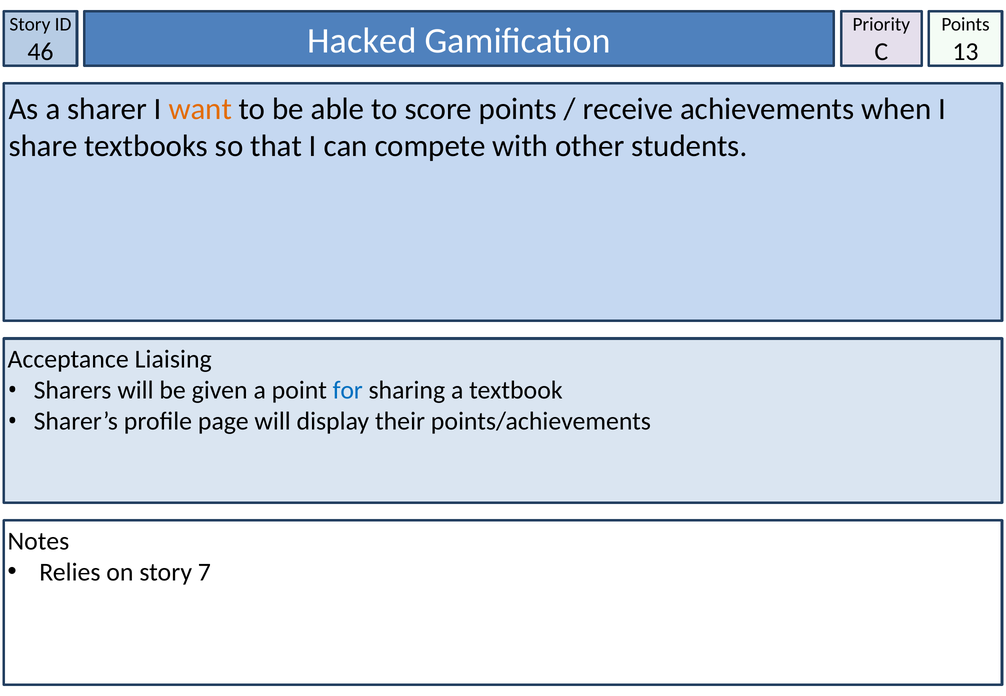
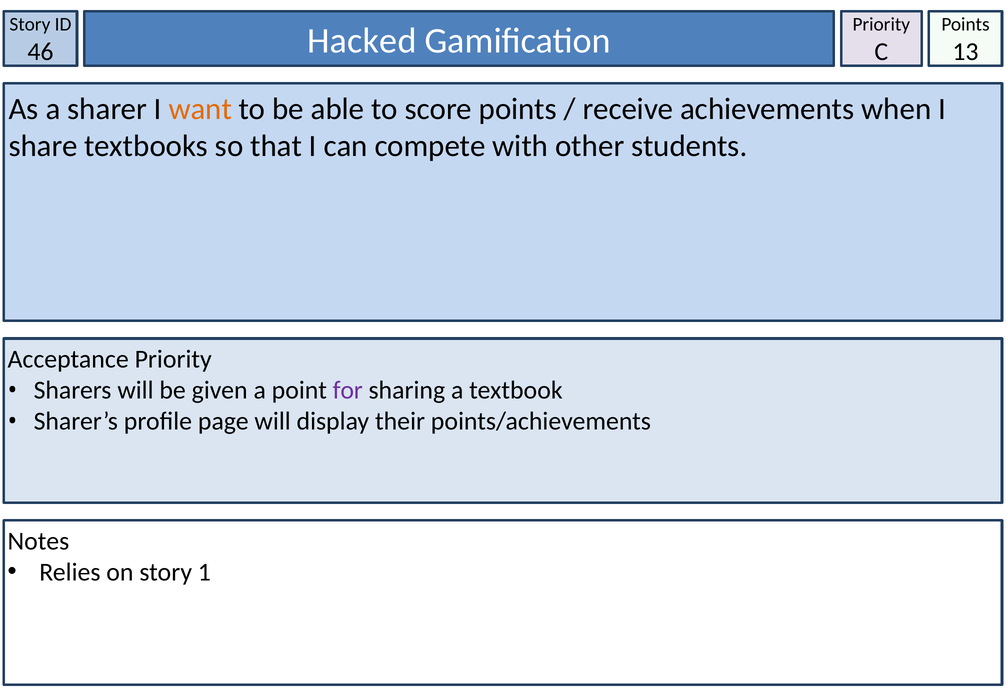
Acceptance Liaising: Liaising -> Priority (173, 360)
for colour: blue -> purple (348, 391)
7: 7 -> 1 (204, 573)
